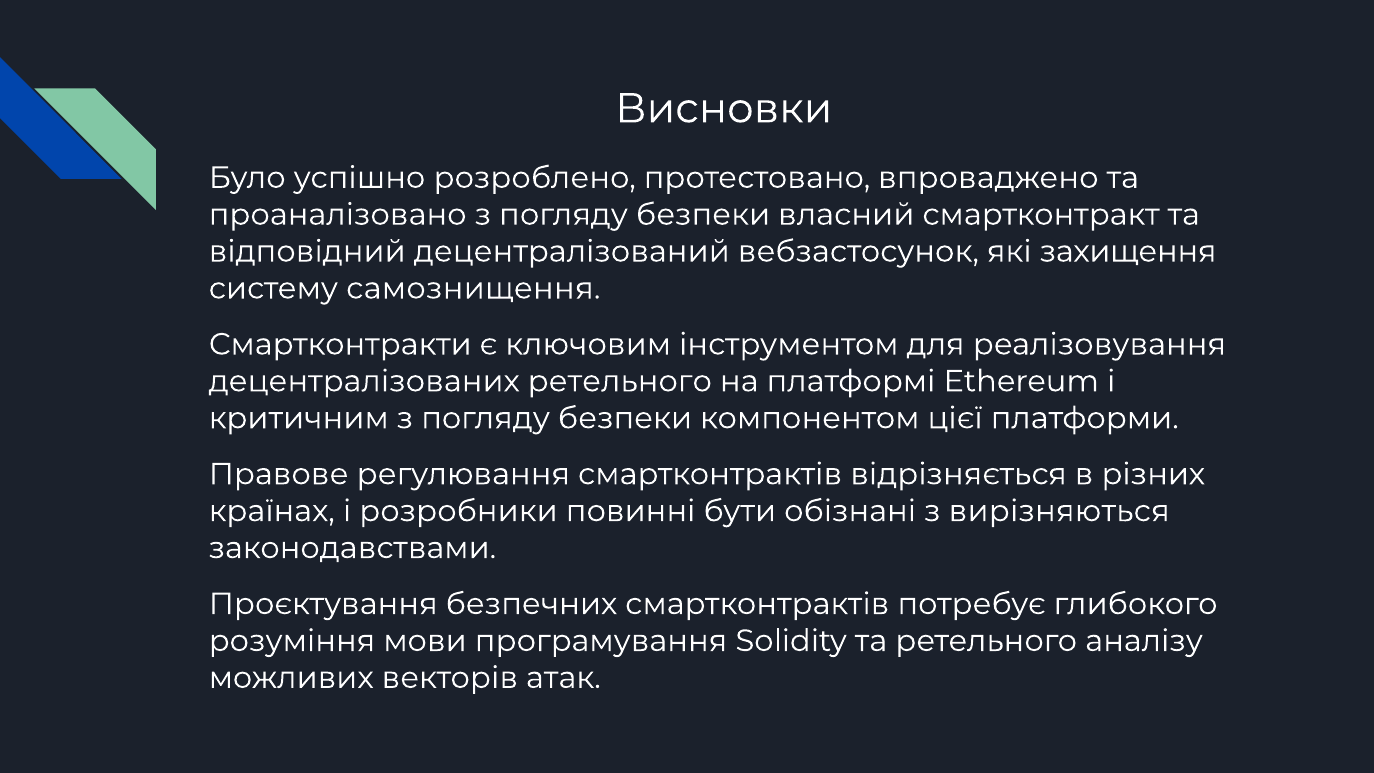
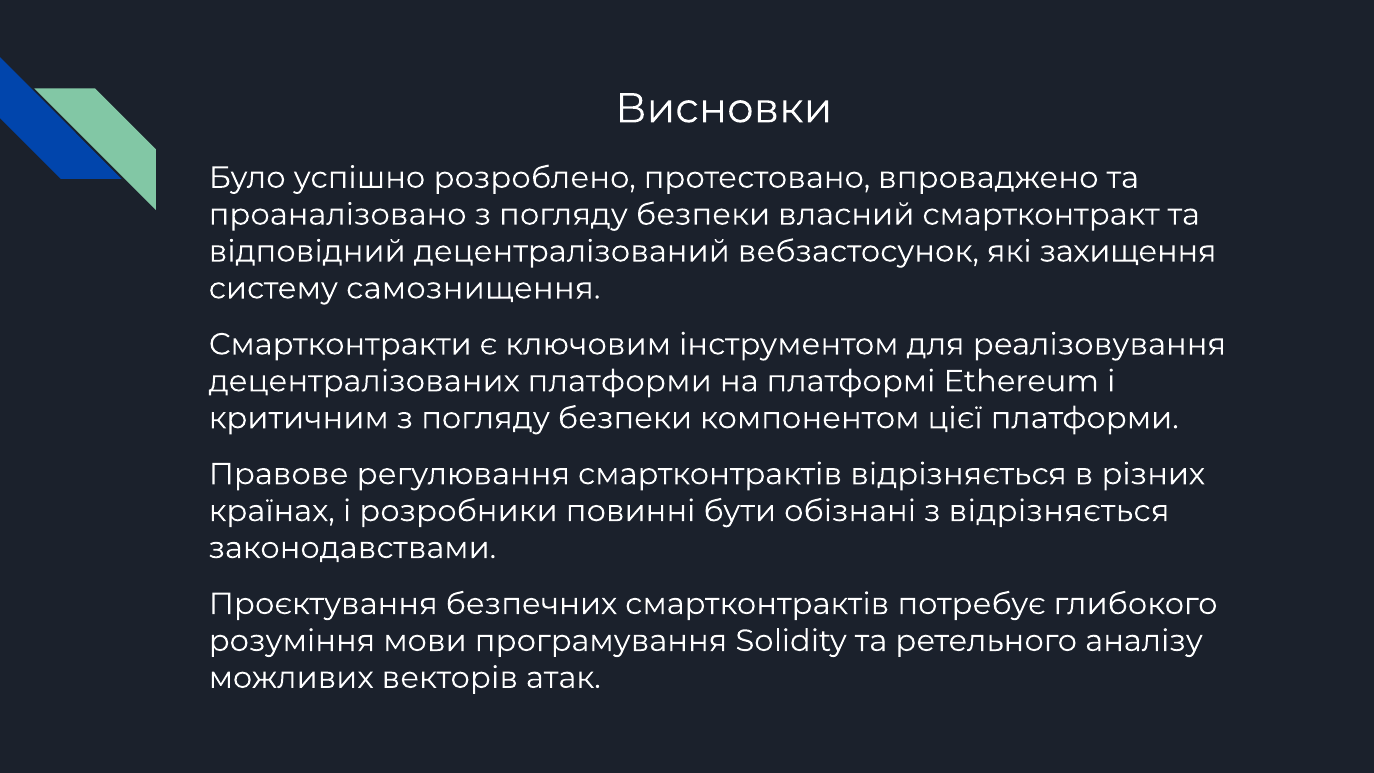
децентралізованих ретельного: ретельного -> платформи (620, 381)
з вирізняються: вирізняються -> відрізняється (1059, 511)
